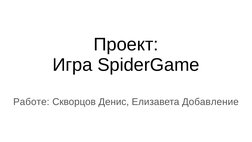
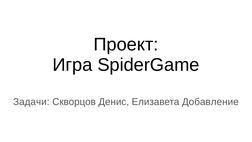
Работе: Работе -> Задачи (31, 102)
